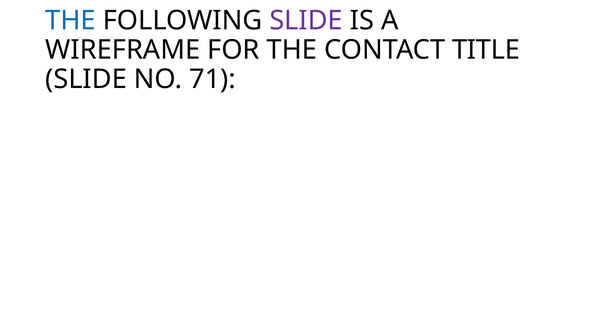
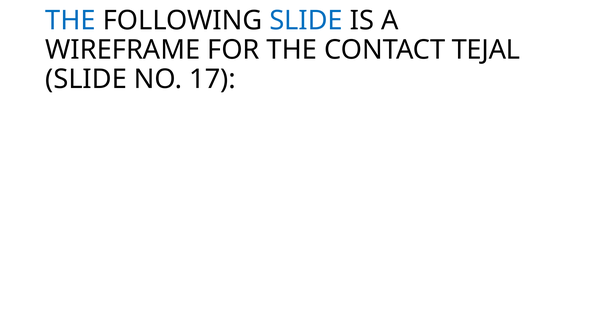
SLIDE colour: purple -> blue (306, 21)
TITLE: TITLE -> TEJAL (486, 50)
71: 71 -> 17 (212, 79)
